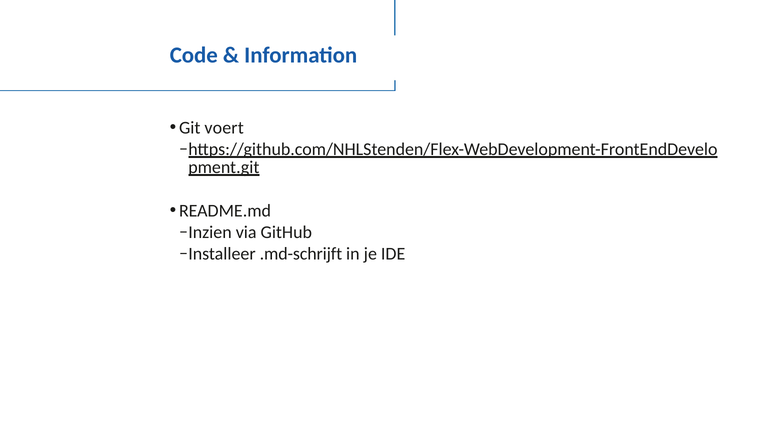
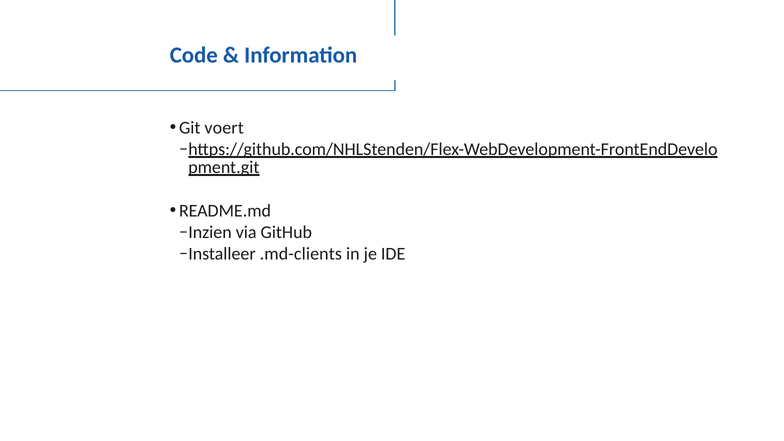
.md-schrijft: .md-schrijft -> .md-clients (301, 254)
